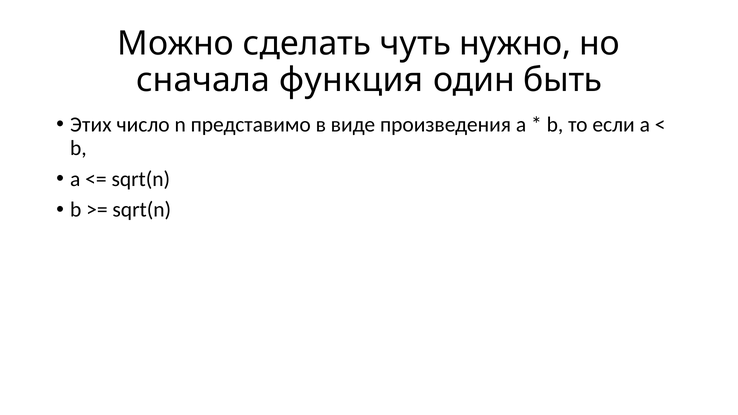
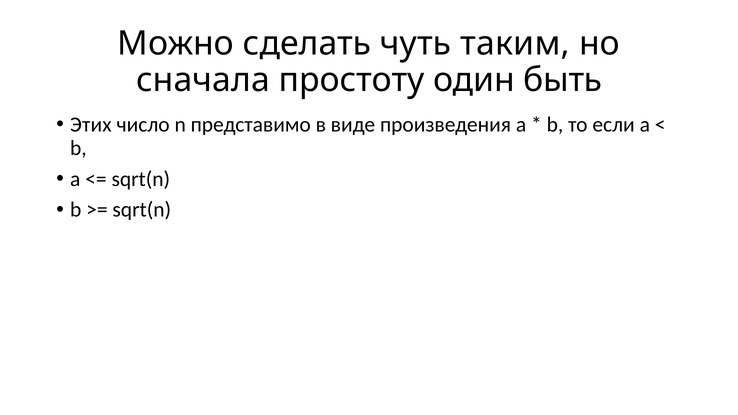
нужно: нужно -> таким (515, 44)
функция: функция -> простоту (352, 80)
